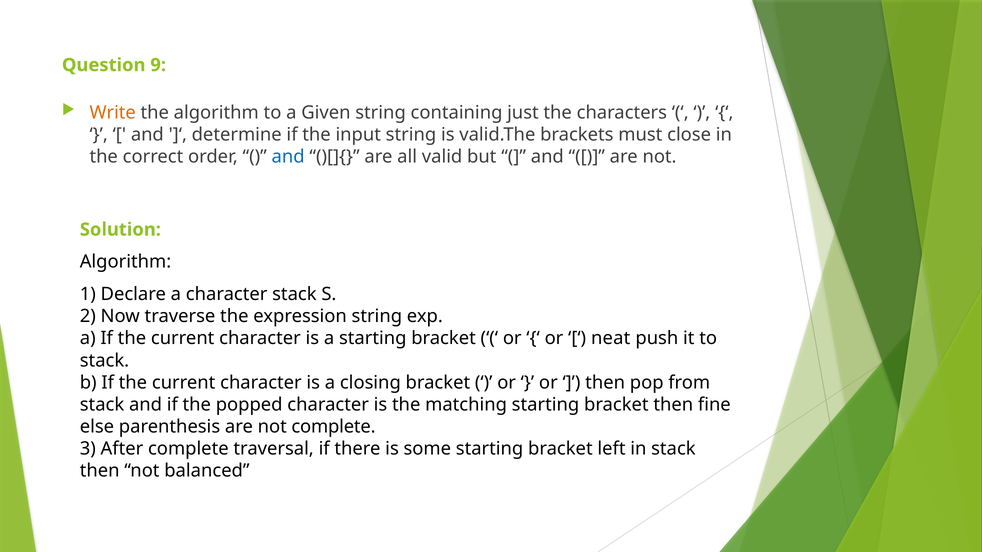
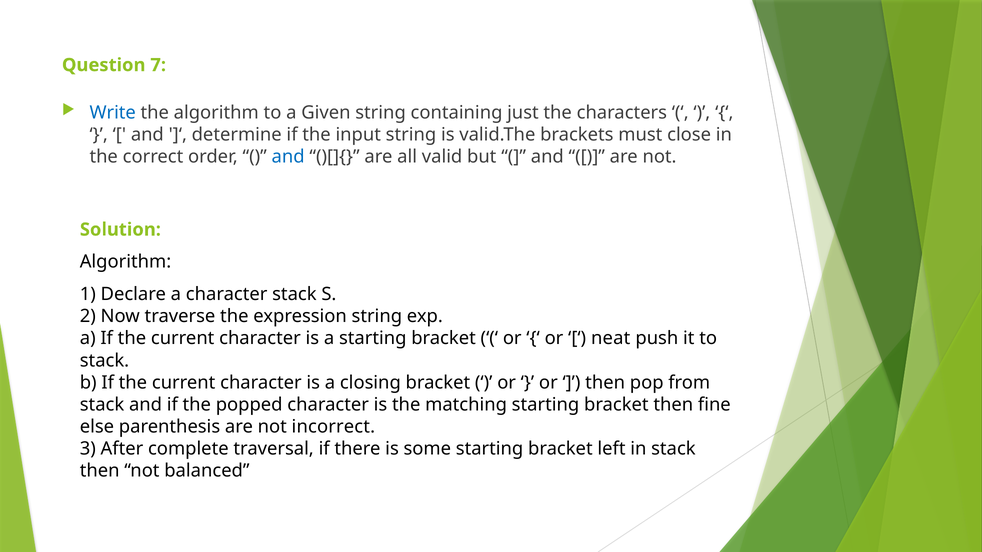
9: 9 -> 7 (158, 65)
Write colour: orange -> blue (113, 113)
not complete: complete -> incorrect (333, 427)
